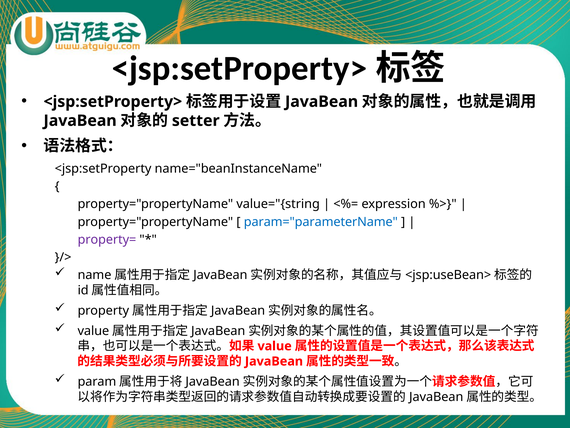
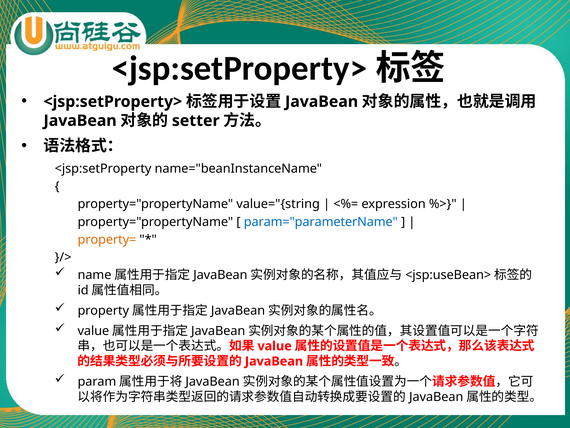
property= colour: purple -> orange (107, 239)
